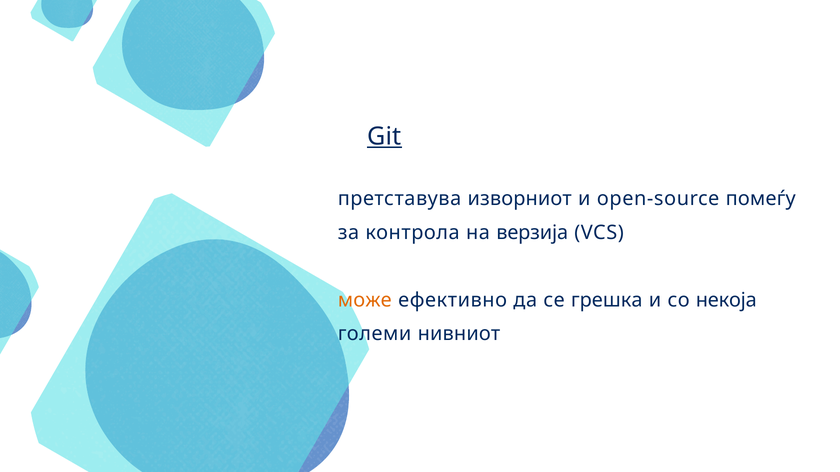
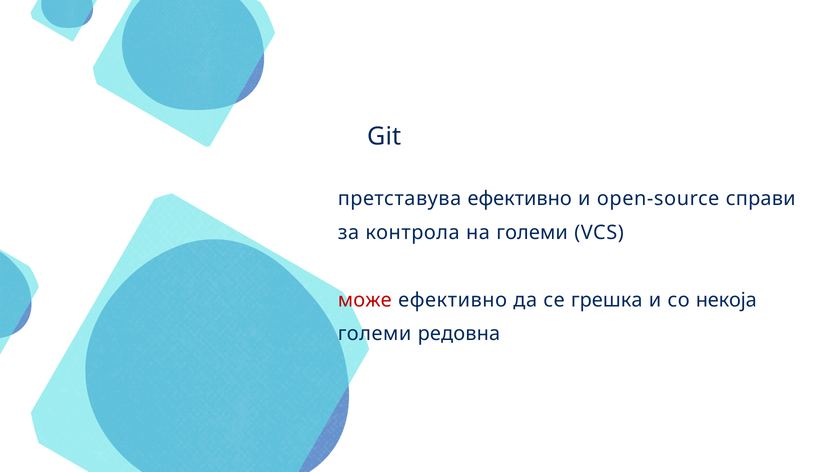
Git underline: present -> none (384, 137)
претставува изворниот: изворниот -> ефективно (520, 199)
помеѓу: помеѓу -> справи (761, 199)
на верзиjа: верзиjа -> големи (532, 233)
може colour: orange -> red (365, 300)
нивниот: нивниот -> редовна (459, 334)
